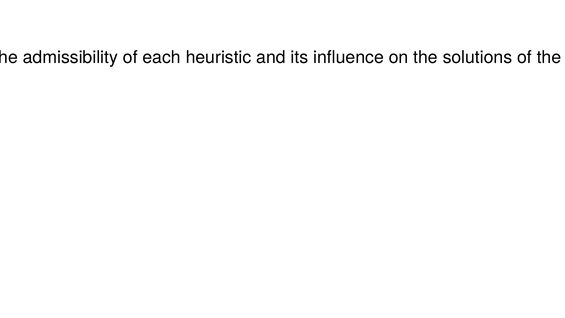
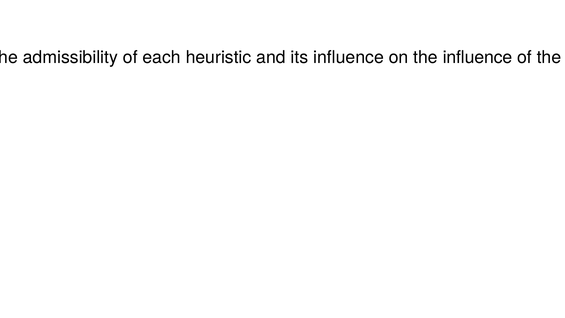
the solutions: solutions -> influence (477, 57)
